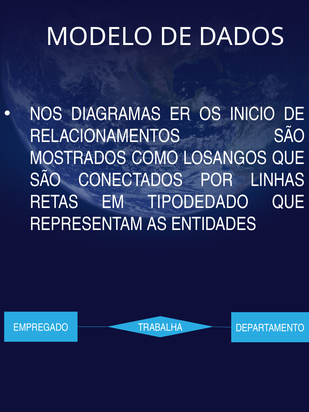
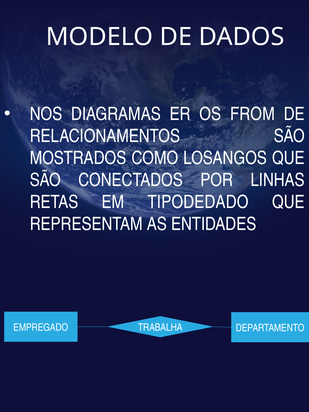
INICIO: INICIO -> FROM (252, 114)
